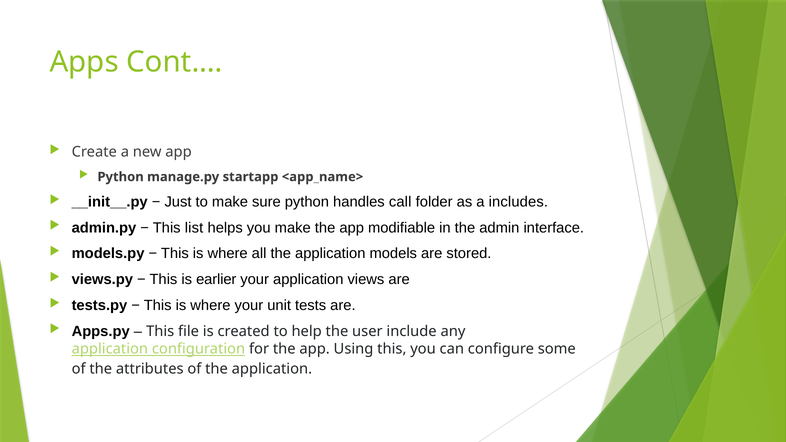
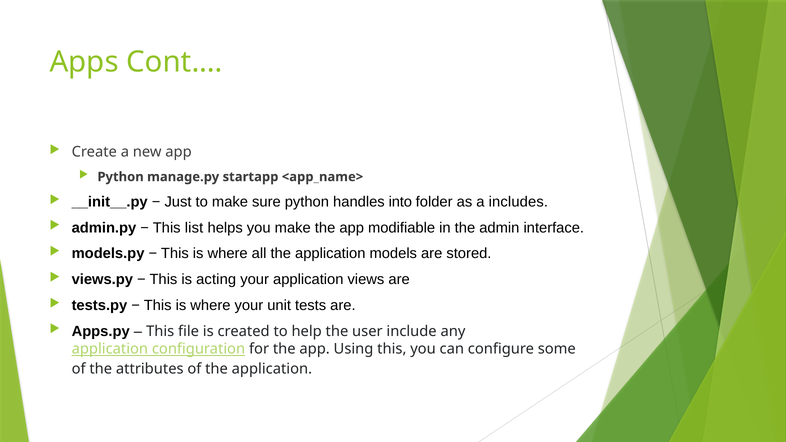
call: call -> into (400, 202)
earlier: earlier -> acting (216, 280)
